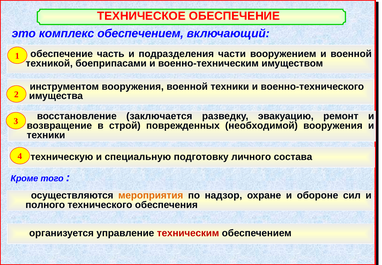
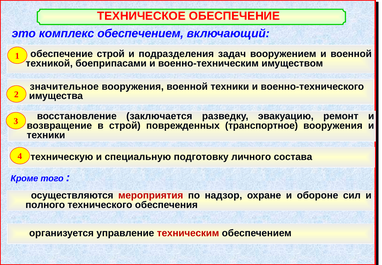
обеспечение часть: часть -> строй (111, 54)
части: части -> задач (232, 54)
инструментом: инструментом -> значительное (64, 86)
необходимой: необходимой -> транспортное (262, 125)
мероприятия colour: orange -> red (151, 195)
